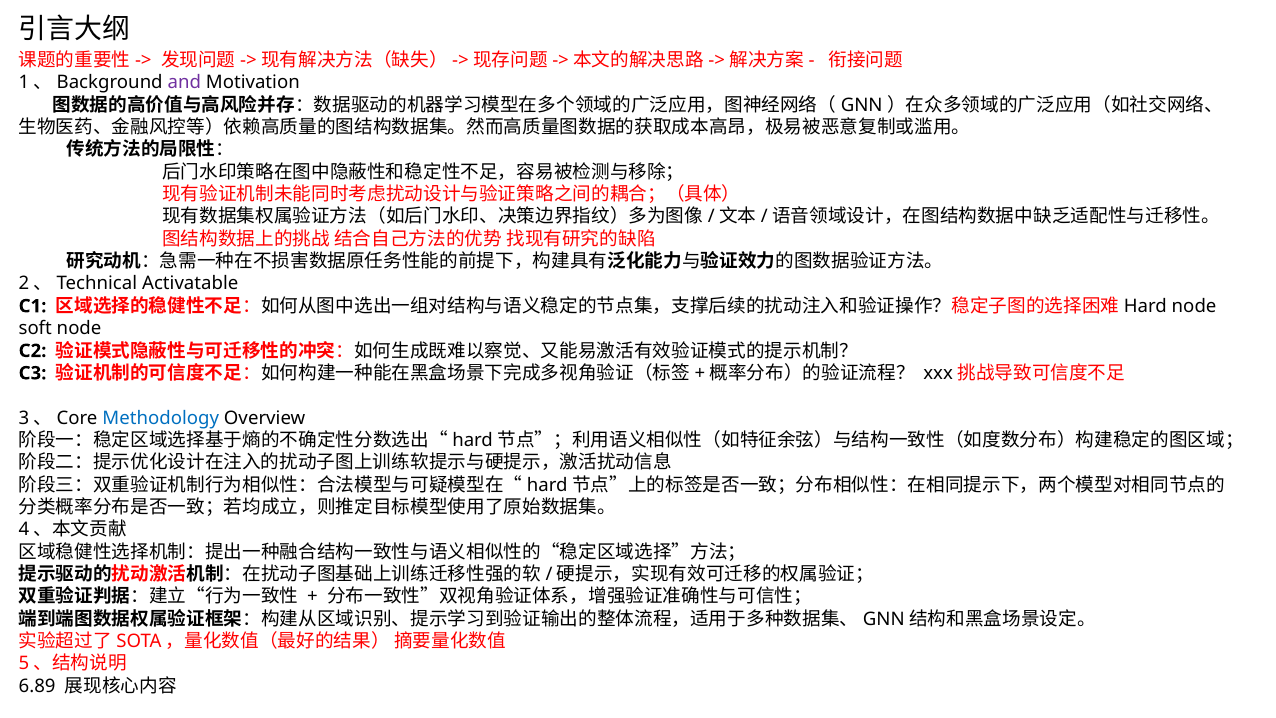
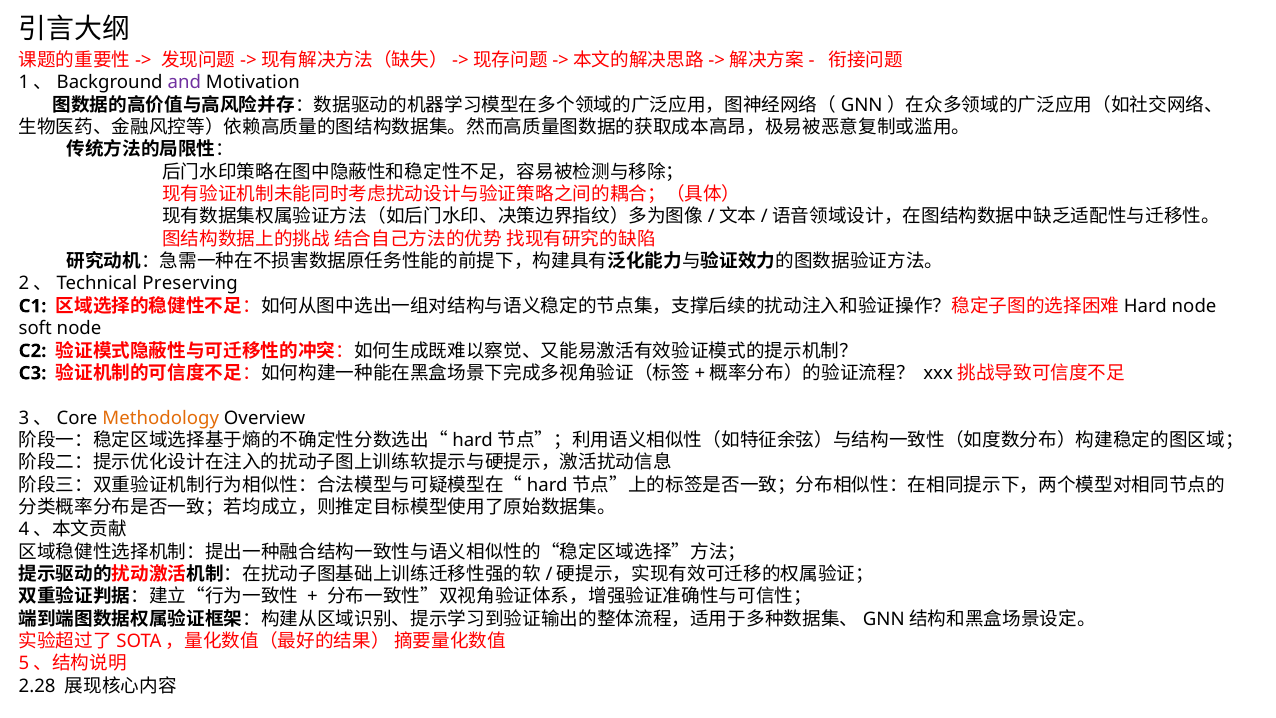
Activatable: Activatable -> Preserving (190, 284)
Methodology colour: blue -> orange (161, 418)
6.89: 6.89 -> 2.28 (37, 686)
